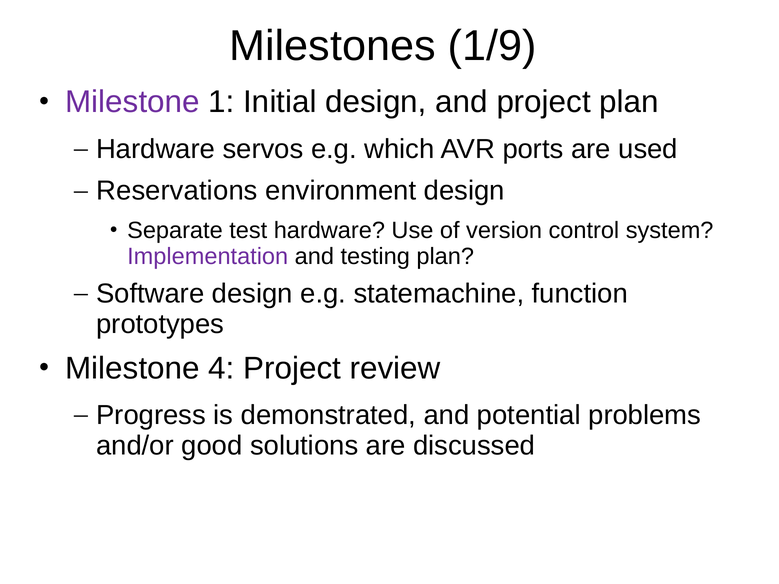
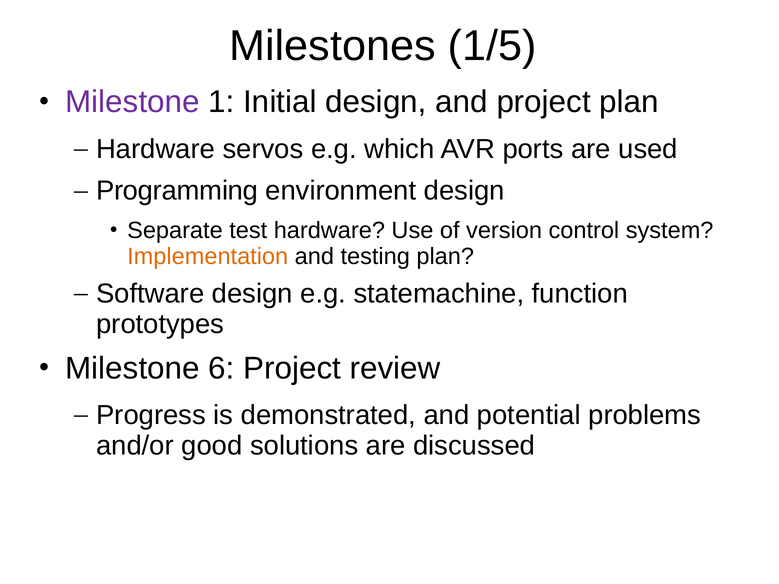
1/9: 1/9 -> 1/5 (492, 46)
Reservations: Reservations -> Programming (177, 191)
Implementation colour: purple -> orange (208, 257)
4: 4 -> 6 (221, 368)
